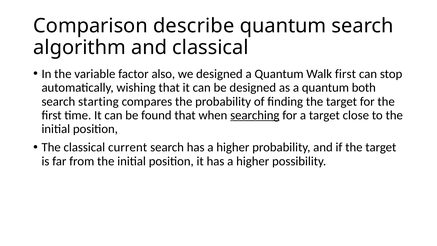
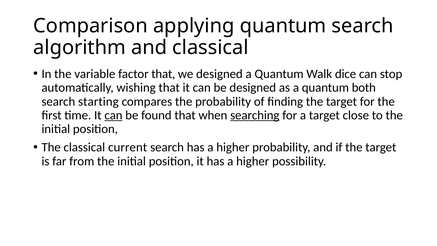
describe: describe -> applying (194, 26)
factor also: also -> that (163, 74)
Walk first: first -> dice (346, 74)
can underline: none -> present (113, 115)
